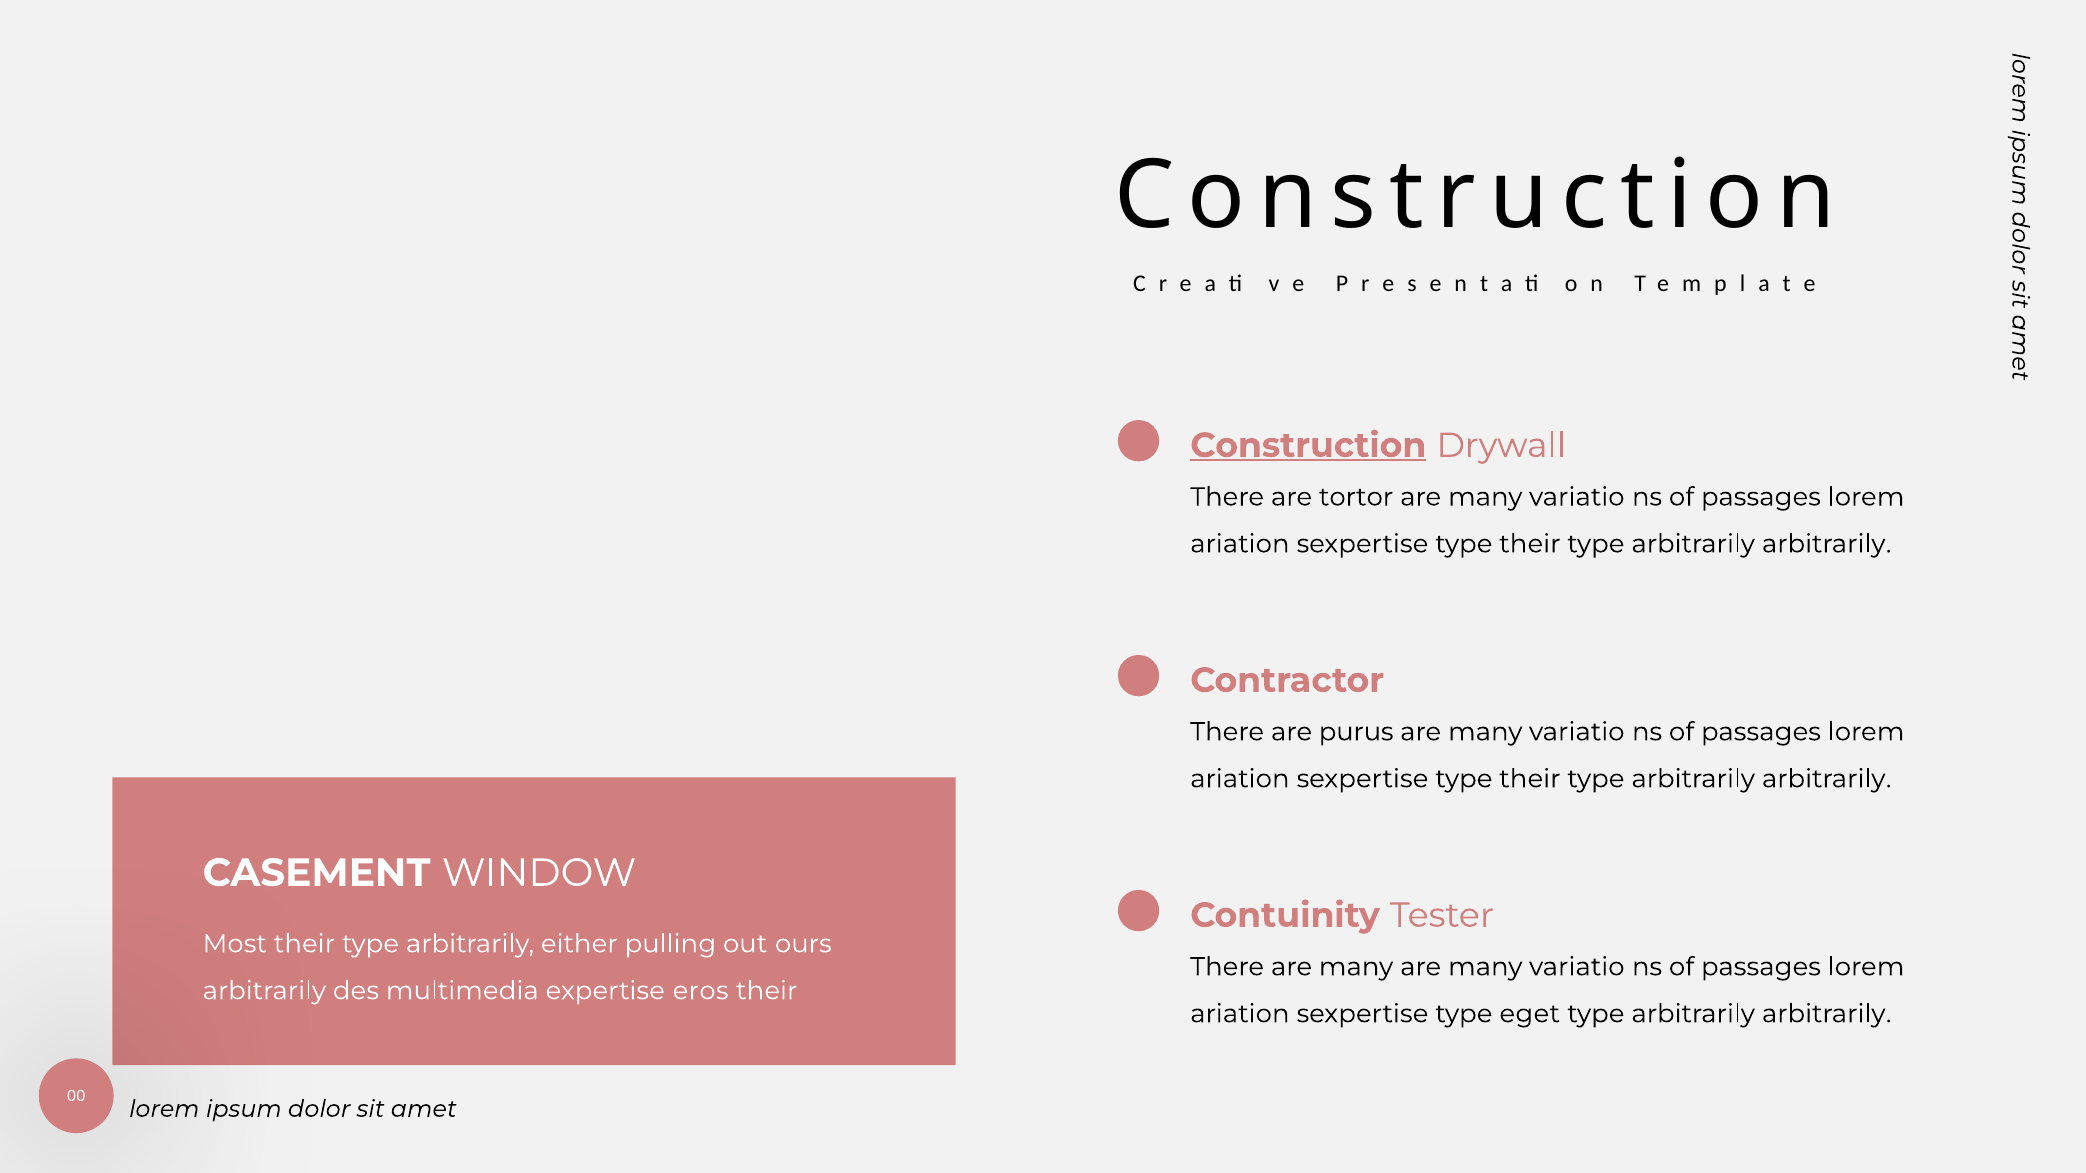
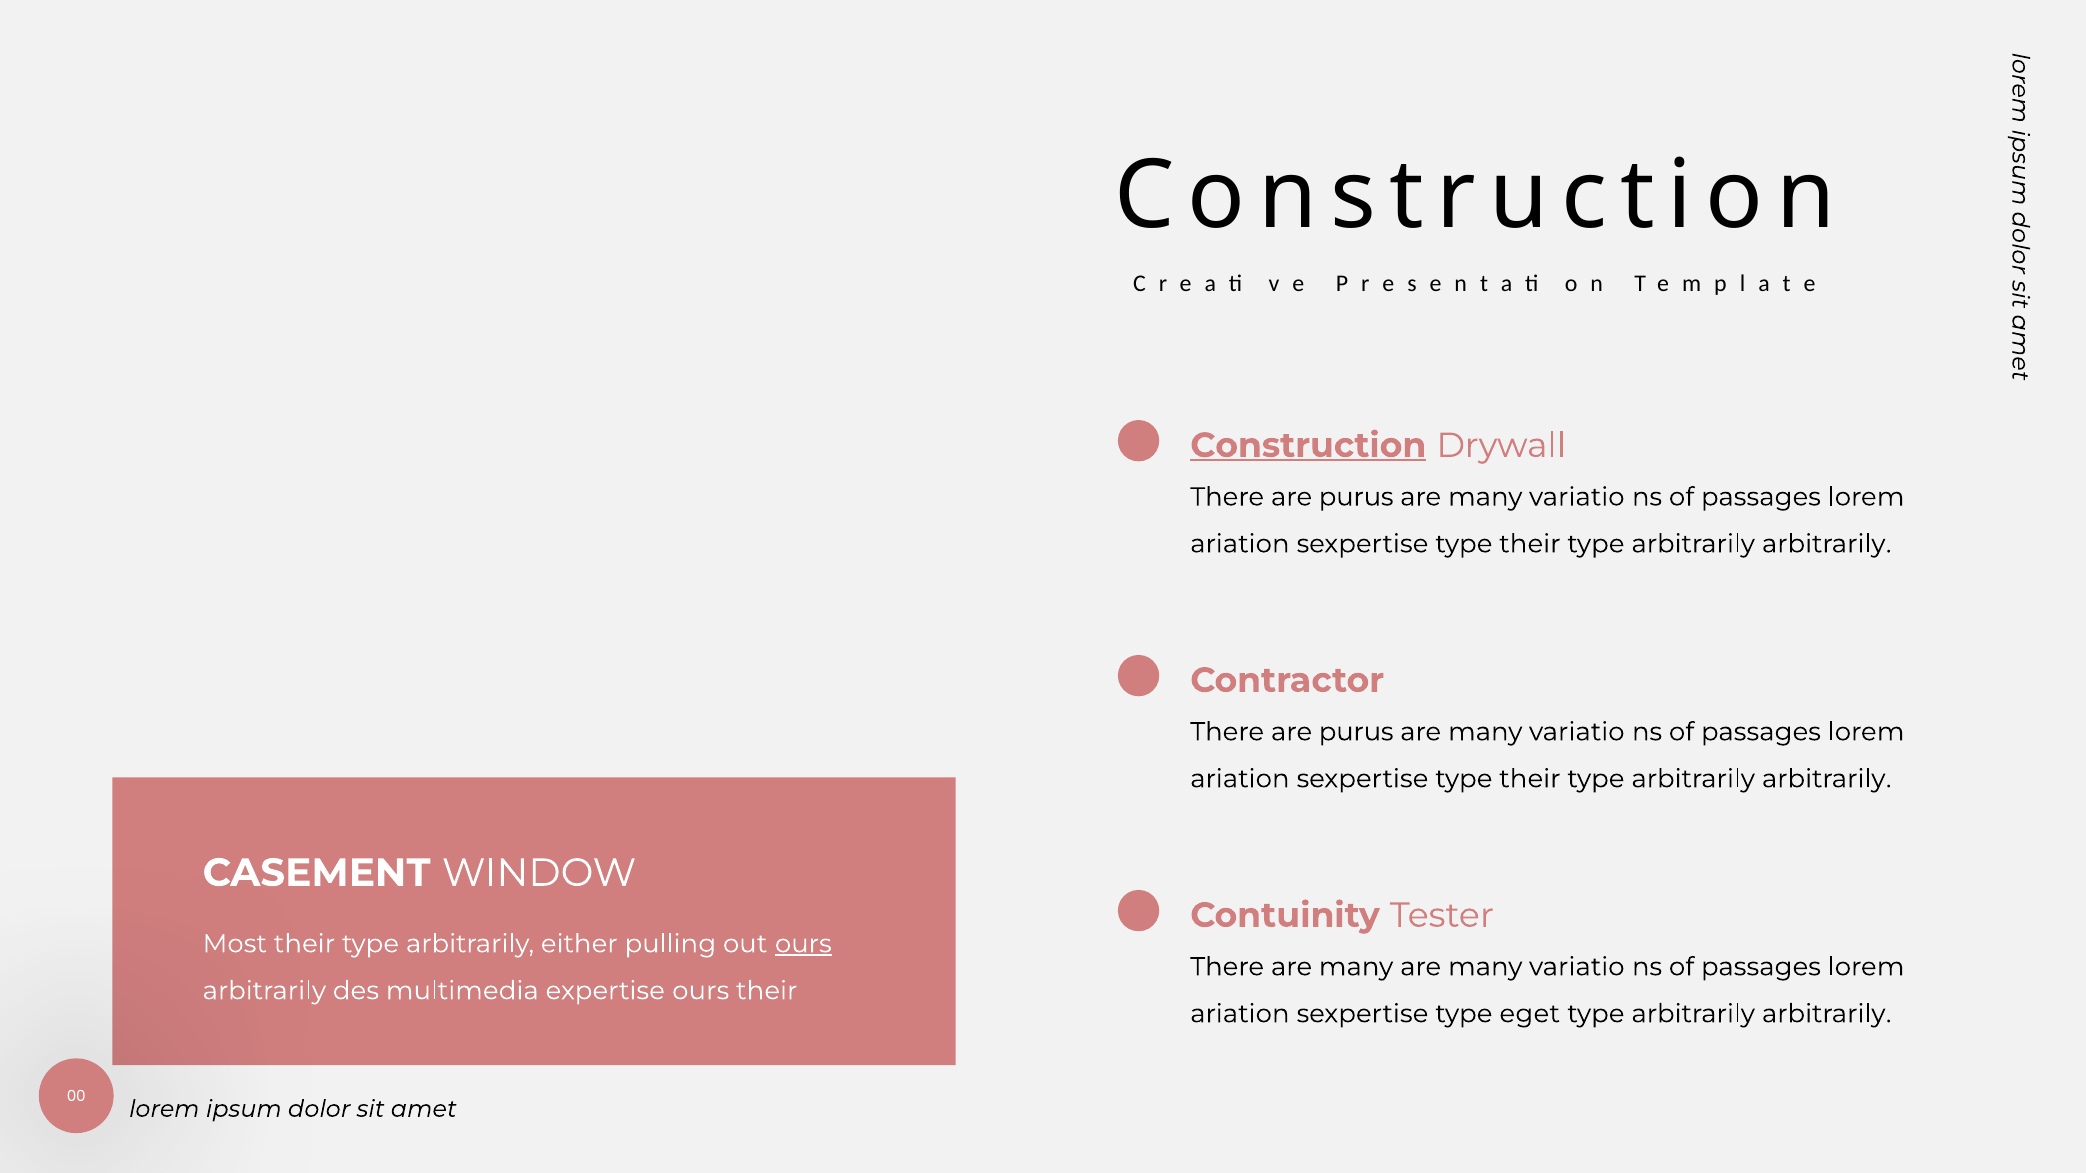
tortor: tortor -> purus (1356, 497)
ours underline: none -> present (803, 944)
expertise eros: eros -> ours (701, 991)
